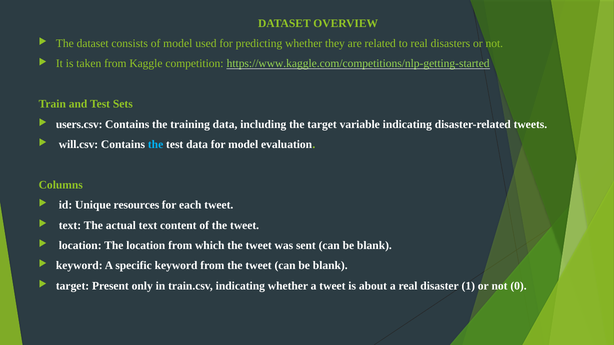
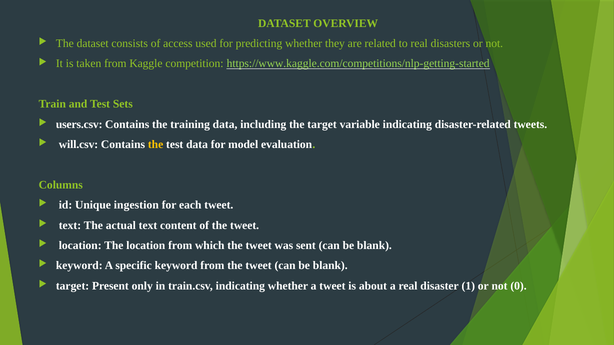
of model: model -> access (178, 44)
the colour: light blue -> yellow (156, 145)
resources: resources -> ingestion (136, 205)
